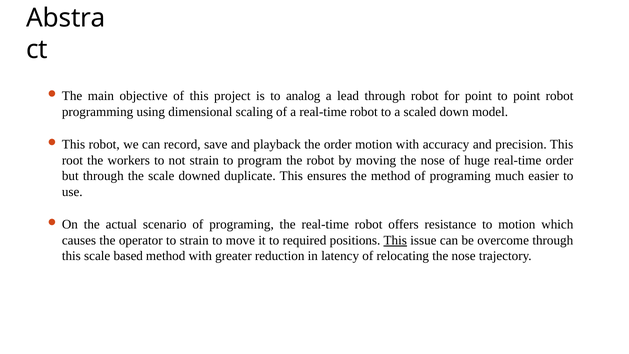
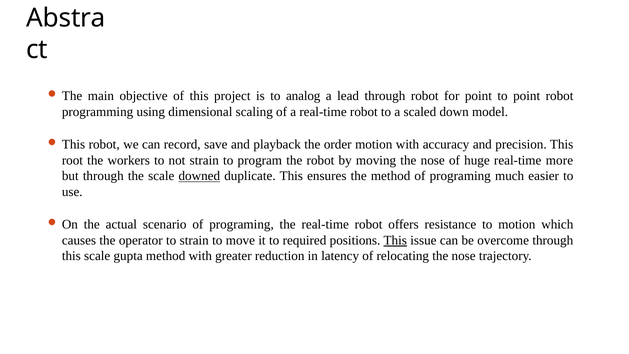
real-time order: order -> more (559, 160)
downed underline: none -> present (199, 176)
based: based -> gupta (128, 256)
